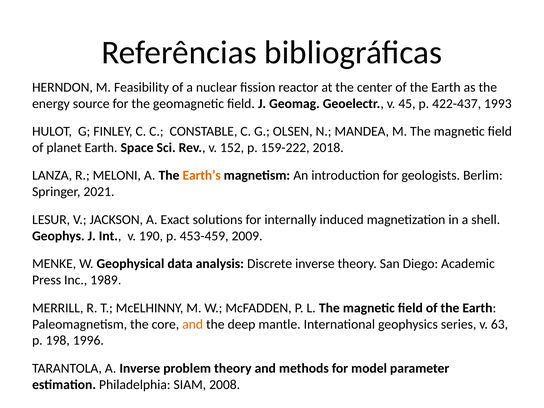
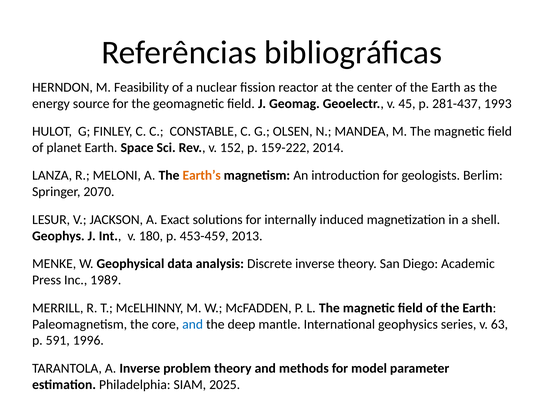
422-437: 422-437 -> 281-437 (457, 104)
2018: 2018 -> 2014 (328, 148)
2021: 2021 -> 2070 (99, 192)
190: 190 -> 180 (151, 236)
2009: 2009 -> 2013 (247, 236)
and colour: orange -> blue (193, 324)
198: 198 -> 591 (58, 341)
2008: 2008 -> 2025 (225, 385)
